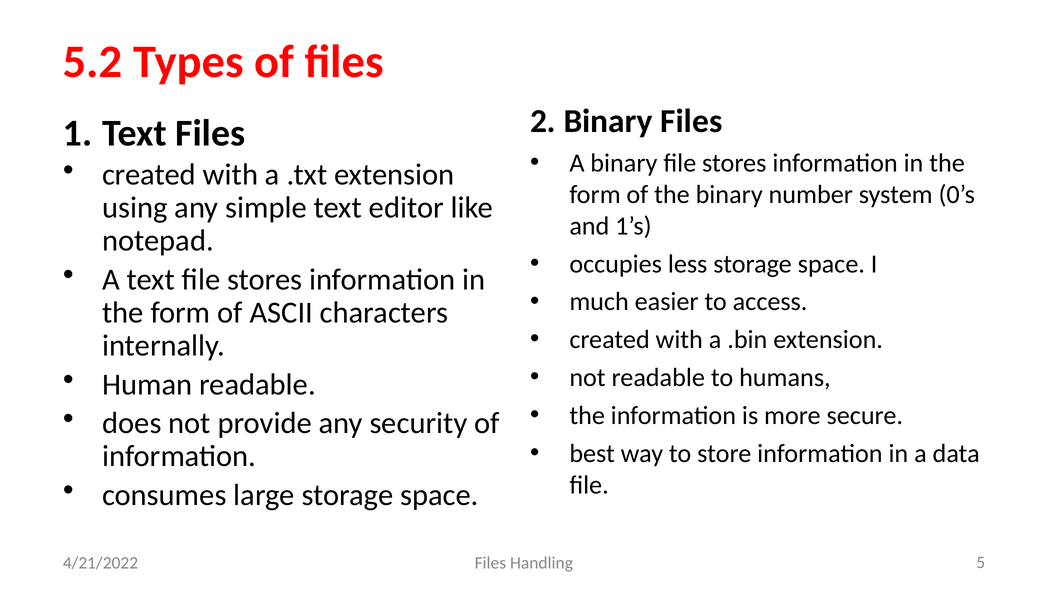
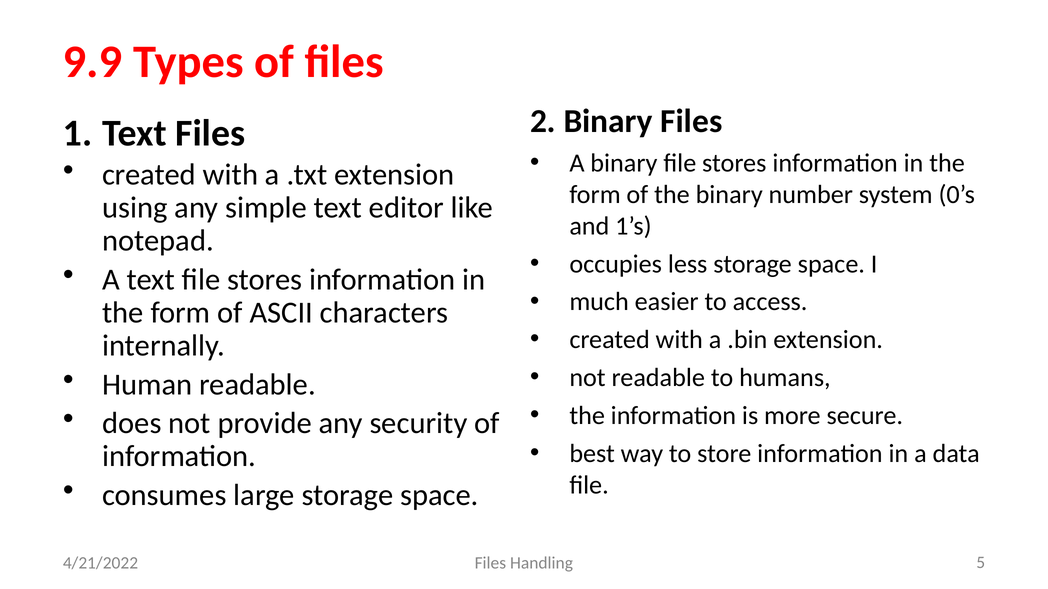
5.2: 5.2 -> 9.9 (93, 62)
